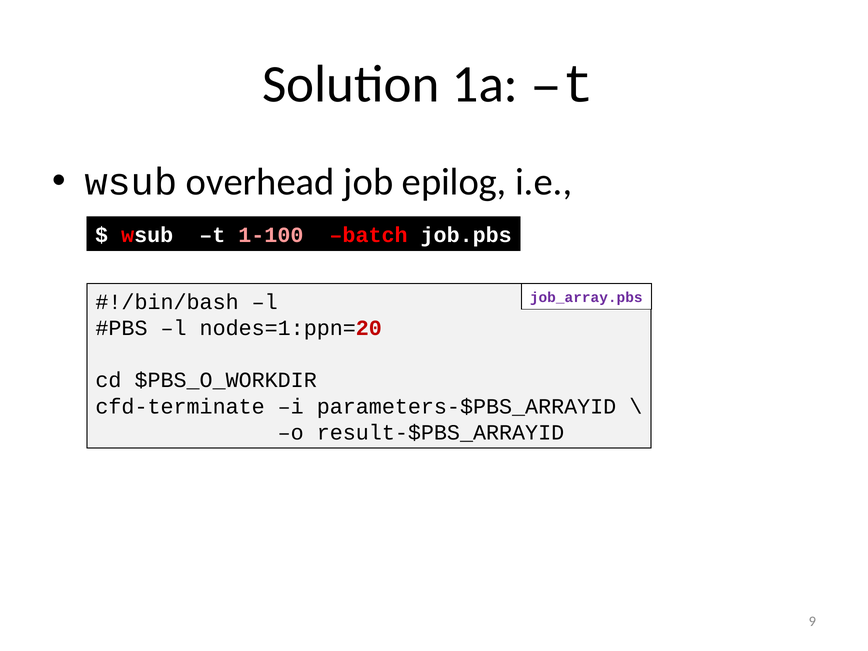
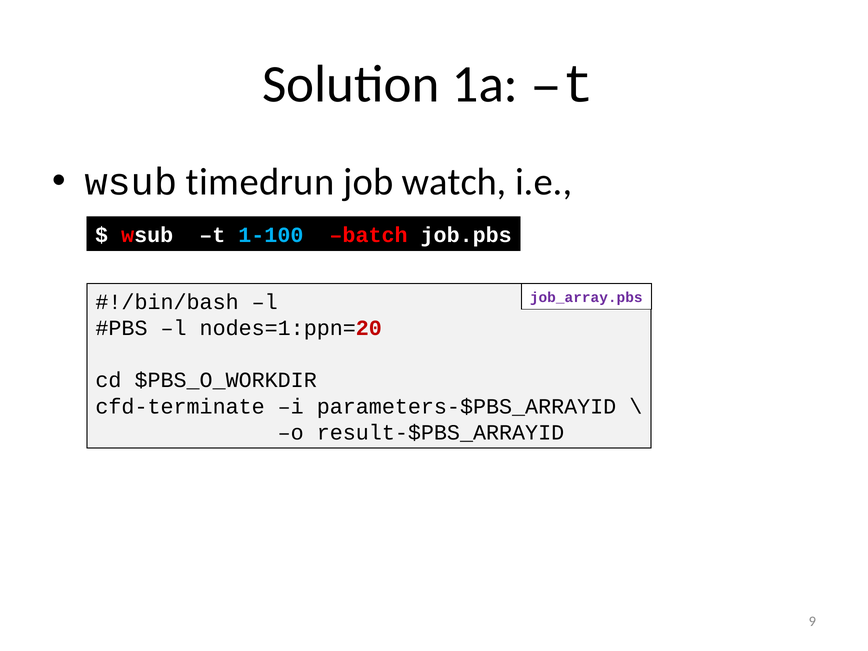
overhead: overhead -> timedrun (260, 182)
epilog: epilog -> watch (454, 182)
1-100 colour: pink -> light blue (271, 235)
